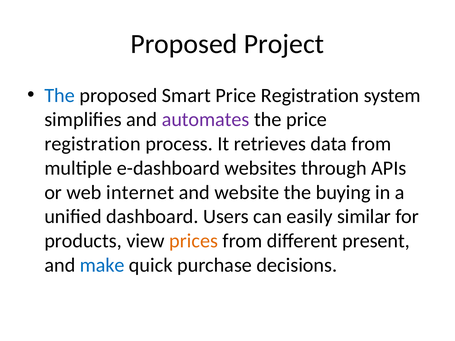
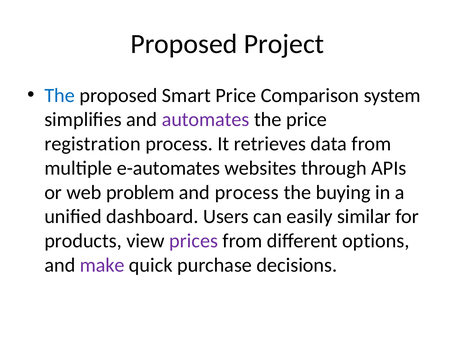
Smart Price Registration: Registration -> Comparison (310, 95)
e-dashboard: e-dashboard -> e-automates (168, 168)
internet: internet -> problem (140, 193)
and website: website -> process (247, 193)
prices colour: orange -> purple (194, 241)
present: present -> options (376, 241)
make colour: blue -> purple (102, 265)
